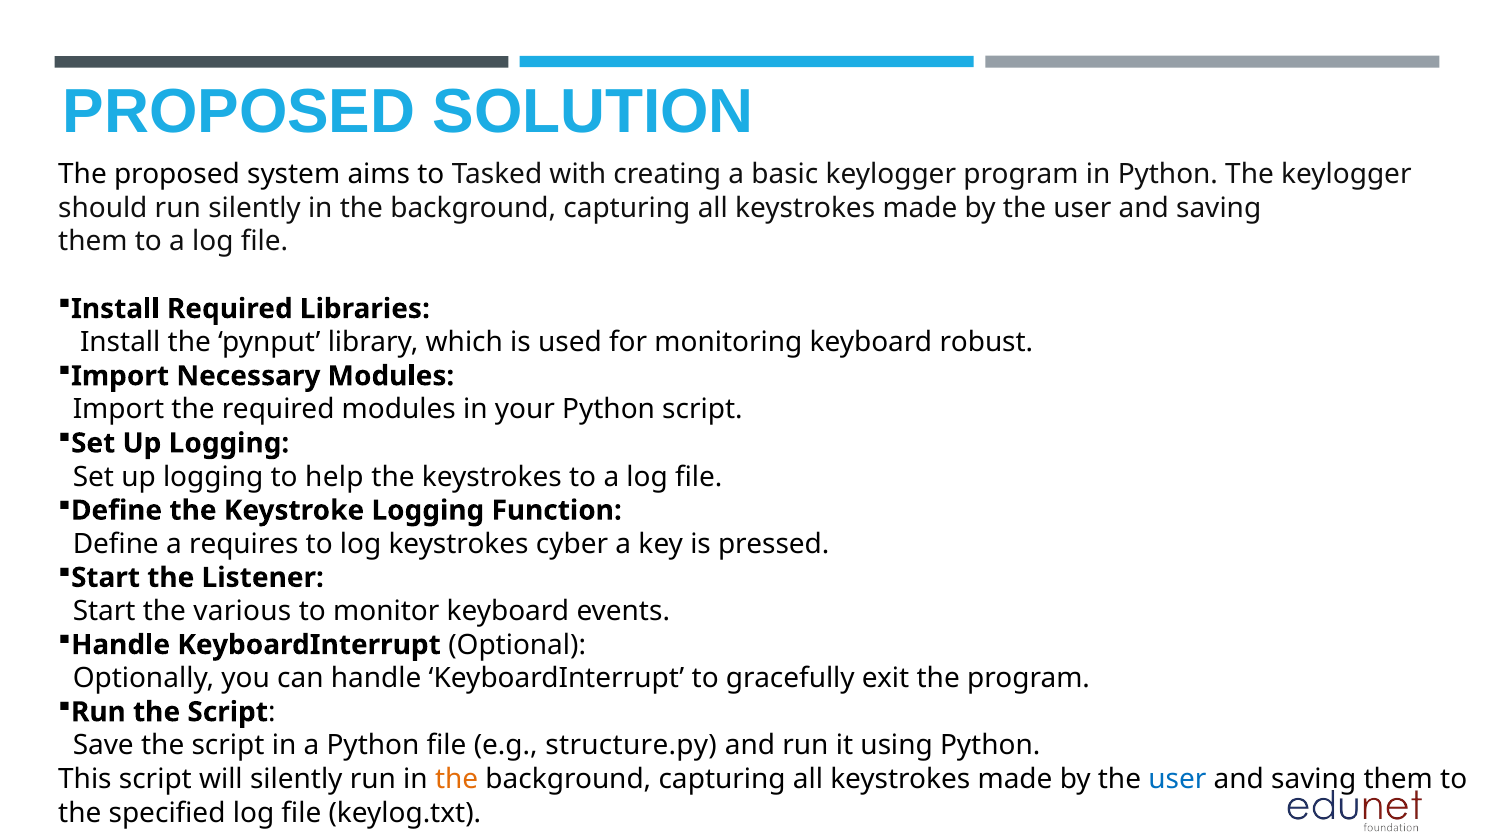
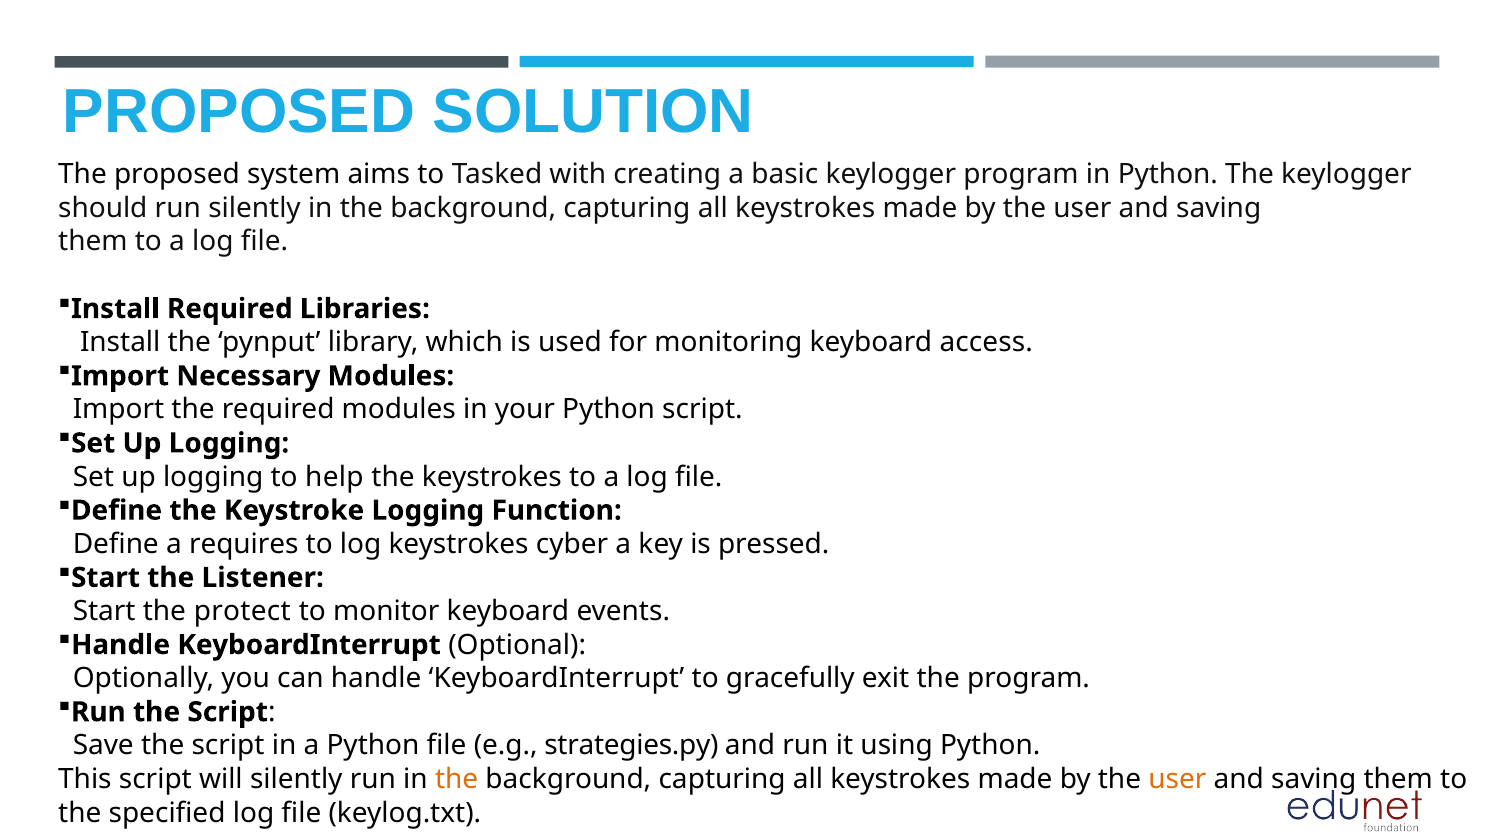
robust: robust -> access (986, 343)
various: various -> protect (242, 611)
structure.py: structure.py -> strategies.py (631, 746)
user colour: blue -> orange (1177, 780)
